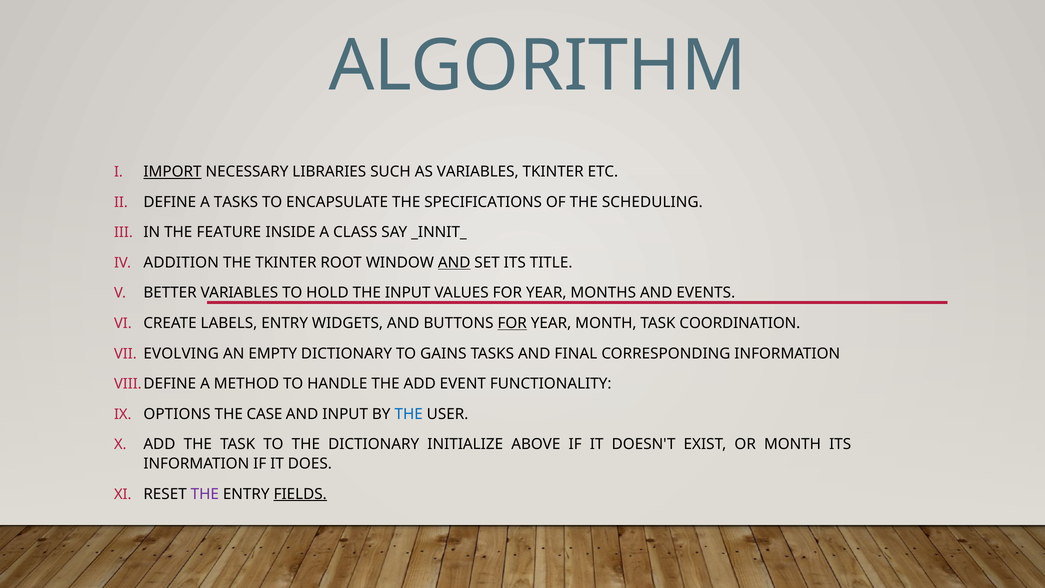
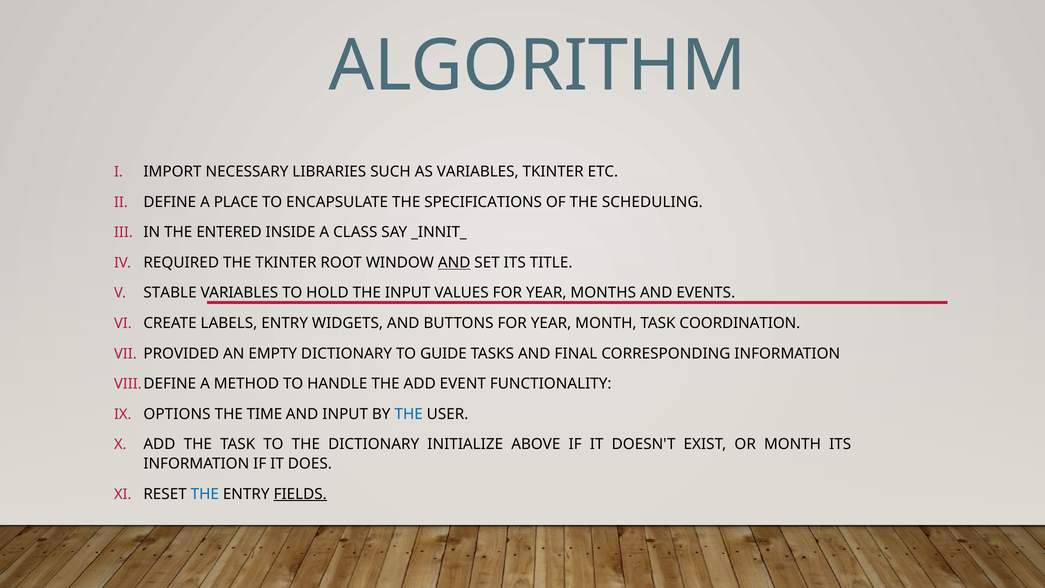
IMPORT underline: present -> none (172, 172)
A TASKS: TASKS -> PLACE (236, 202)
FEATURE: FEATURE -> ENTERED (229, 232)
ADDITION: ADDITION -> REQUIRED (181, 263)
BETTER: BETTER -> STABLE (170, 293)
FOR underline: present -> none (512, 323)
EVOLVING: EVOLVING -> PROVIDED (181, 353)
GAINS: GAINS -> GUIDE (443, 353)
CASE: CASE -> TIME (264, 414)
THE colour: purple -> blue (205, 494)
